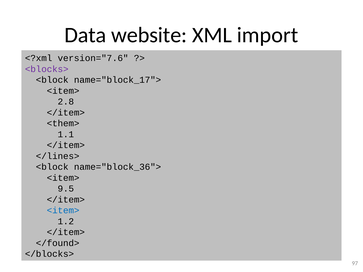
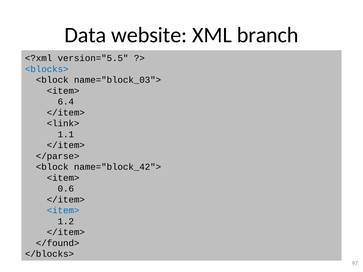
import: import -> branch (268, 35)
version="7.6: version="7.6 -> version="5.5 (93, 58)
<blocks> colour: purple -> blue (47, 69)
name="block_17">: name="block_17"> -> name="block_03"> (118, 80)
2.8: 2.8 -> 6.4 (66, 102)
<them>: <them> -> <link> (63, 124)
</lines>: </lines> -> </parse> (58, 156)
name="block_36">: name="block_36"> -> name="block_42"> (118, 167)
9.5: 9.5 -> 0.6 (66, 189)
